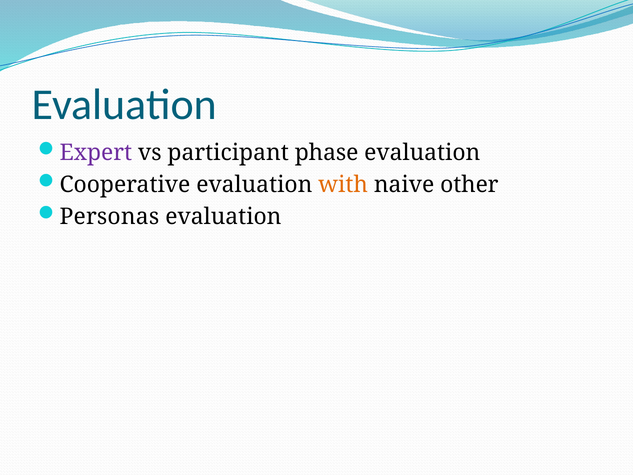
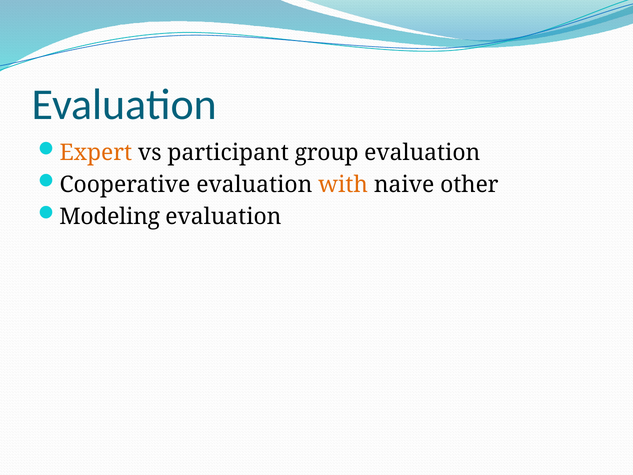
Expert colour: purple -> orange (96, 152)
phase: phase -> group (327, 152)
Personas: Personas -> Modeling (110, 216)
